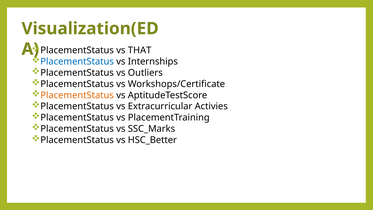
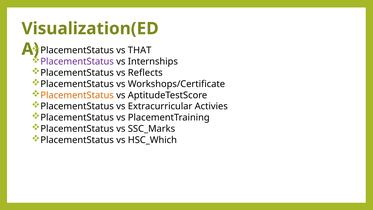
PlacementStatus colour: blue -> purple (77, 62)
Outliers: Outliers -> Reflects (145, 73)
HSC_Better: HSC_Better -> HSC_Which (152, 140)
